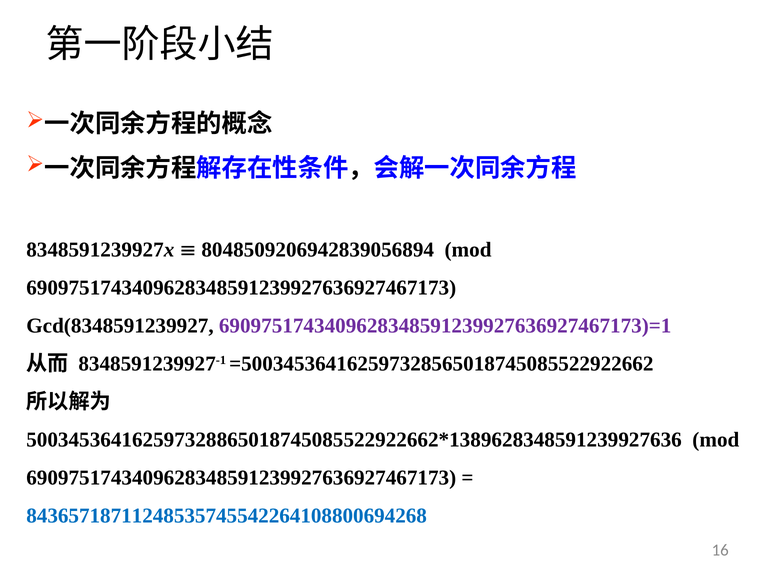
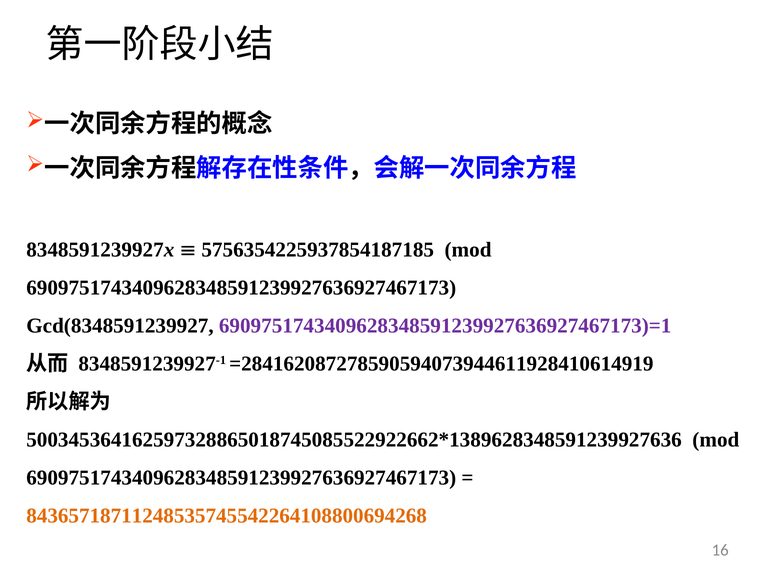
8048509206942839056894: 8048509206942839056894 -> 5756354225937854187185 (318, 250)
=500345364162597328565018745085522922662: =500345364162597328565018745085522922662 -> =284162087278590594073944611928410614919 (441, 364)
84365718711248535745542264108800694268 colour: blue -> orange (227, 516)
